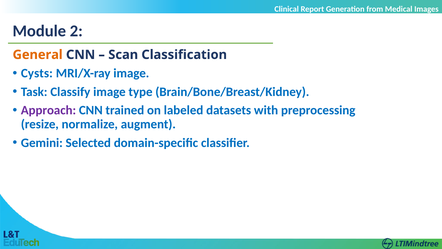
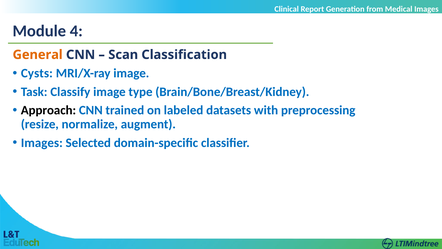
2: 2 -> 4 (76, 31)
Approach colour: purple -> black (48, 110)
Gemini: Gemini -> Images (42, 143)
